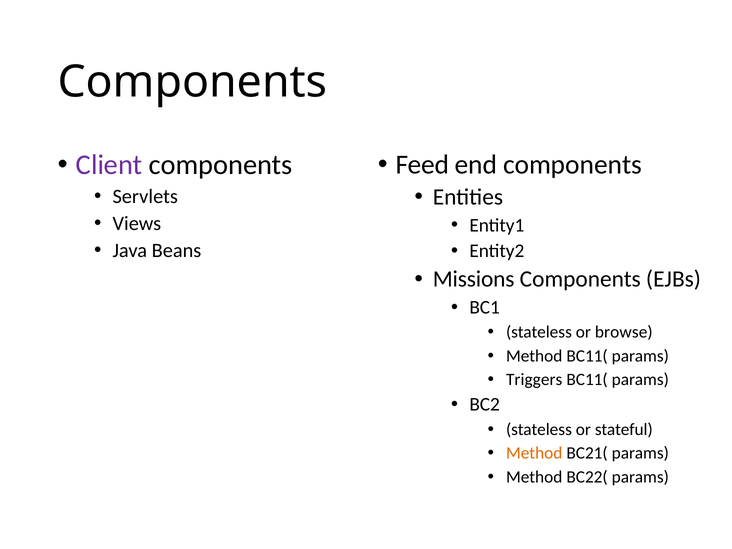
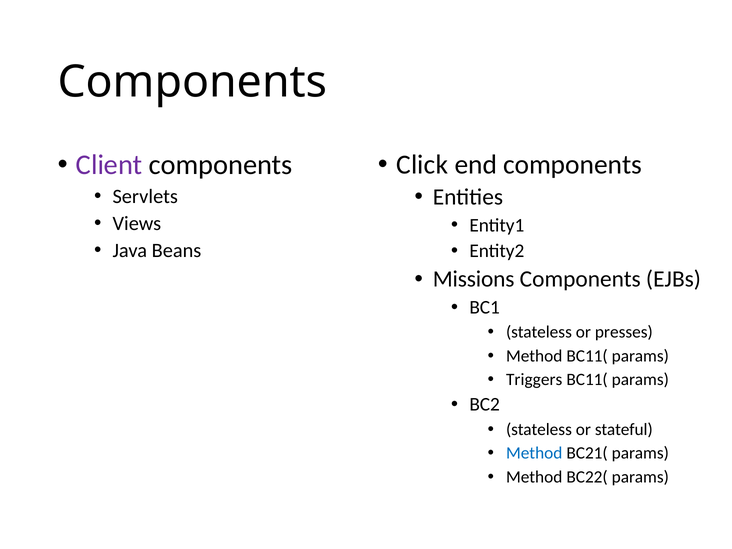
Feed: Feed -> Click (422, 164)
browse: browse -> presses (624, 332)
Method colour: orange -> blue (534, 453)
